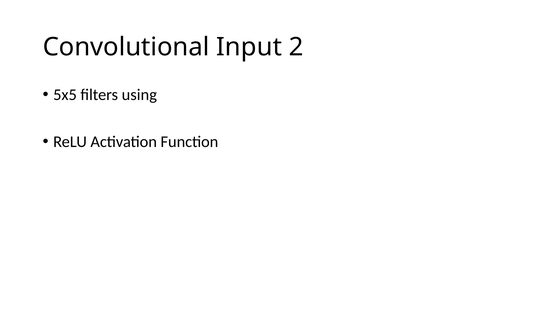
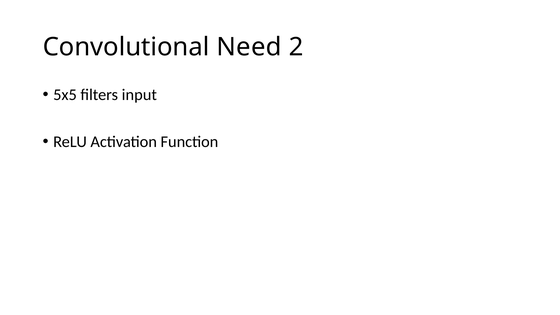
Input: Input -> Need (249, 47)
using: using -> input (139, 95)
